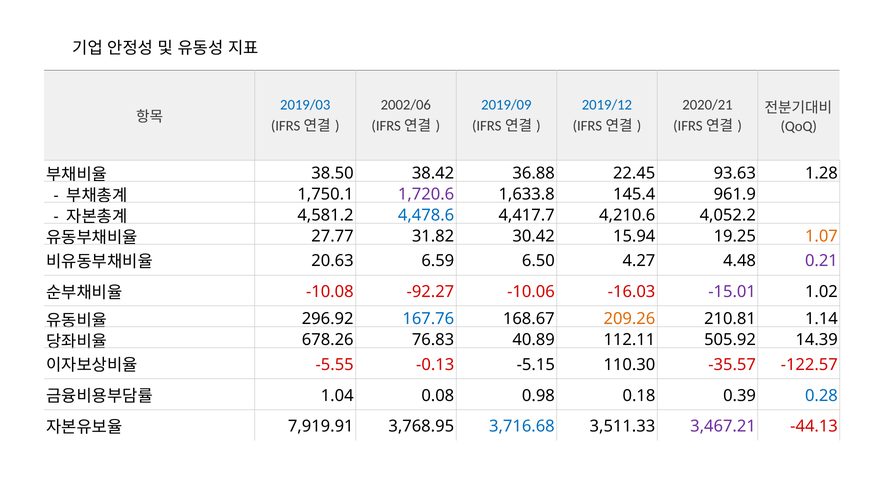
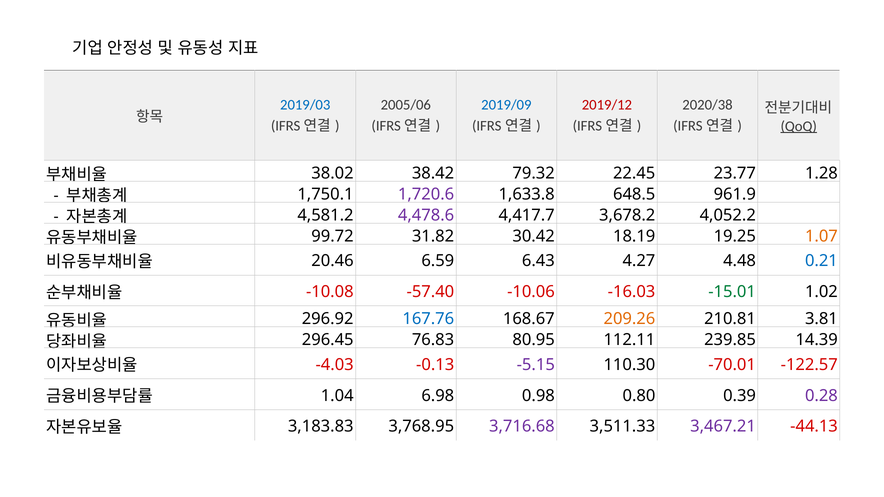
2002/06: 2002/06 -> 2005/06 (406, 105)
2019/12 colour: blue -> red (607, 105)
2020/21: 2020/21 -> 2020/38 (707, 105)
QoQ underline: none -> present (799, 126)
38.50: 38.50 -> 38.02 (332, 173)
36.88: 36.88 -> 79.32 (534, 173)
93.63: 93.63 -> 23.77 (735, 173)
145.4: 145.4 -> 648.5 (634, 194)
4,478.6 colour: blue -> purple (426, 215)
4,210.6: 4,210.6 -> 3,678.2 (627, 215)
27.77: 27.77 -> 99.72 (332, 236)
15.94: 15.94 -> 18.19 (634, 236)
20.63: 20.63 -> 20.46 (332, 261)
6.50: 6.50 -> 6.43 (538, 261)
0.21 colour: purple -> blue (821, 261)
-92.27: -92.27 -> -57.40 (430, 292)
-15.01 colour: purple -> green (732, 292)
1.14: 1.14 -> 3.81 (821, 319)
678.26: 678.26 -> 296.45 (328, 340)
40.89: 40.89 -> 80.95 (534, 340)
505.92: 505.92 -> 239.85 (730, 340)
-5.55: -5.55 -> -4.03 (335, 365)
-5.15 colour: black -> purple (536, 365)
-35.57: -35.57 -> -70.01 (732, 365)
0.08: 0.08 -> 6.98 (438, 396)
0.18: 0.18 -> 0.80 (639, 396)
0.28 colour: blue -> purple (821, 396)
7,919.91: 7,919.91 -> 3,183.83 (321, 427)
3,716.68 colour: blue -> purple (522, 427)
